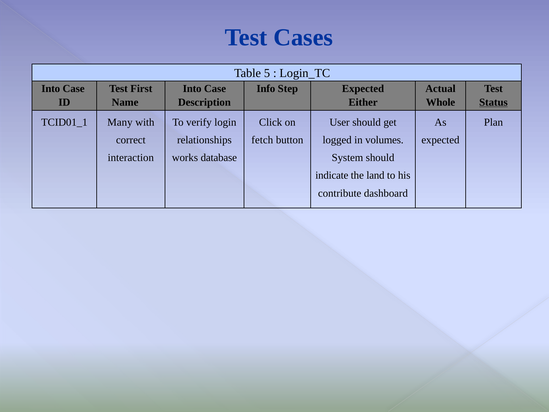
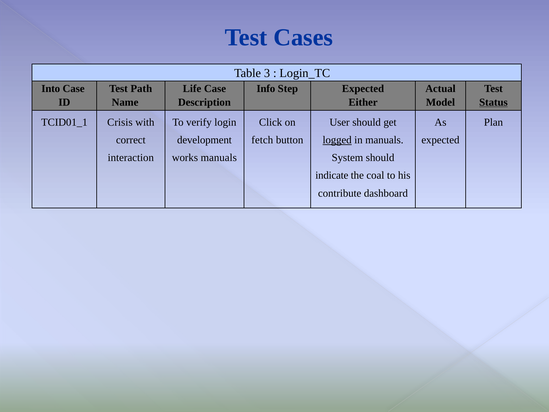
5: 5 -> 3 (267, 73)
First: First -> Path (141, 89)
Into: Into -> Life (192, 89)
Whole: Whole -> Model (440, 102)
Many: Many -> Crisis (120, 122)
relationships: relationships -> development (204, 140)
logged underline: none -> present (337, 140)
in volumes: volumes -> manuals (384, 140)
works database: database -> manuals (219, 158)
land: land -> coal (375, 175)
